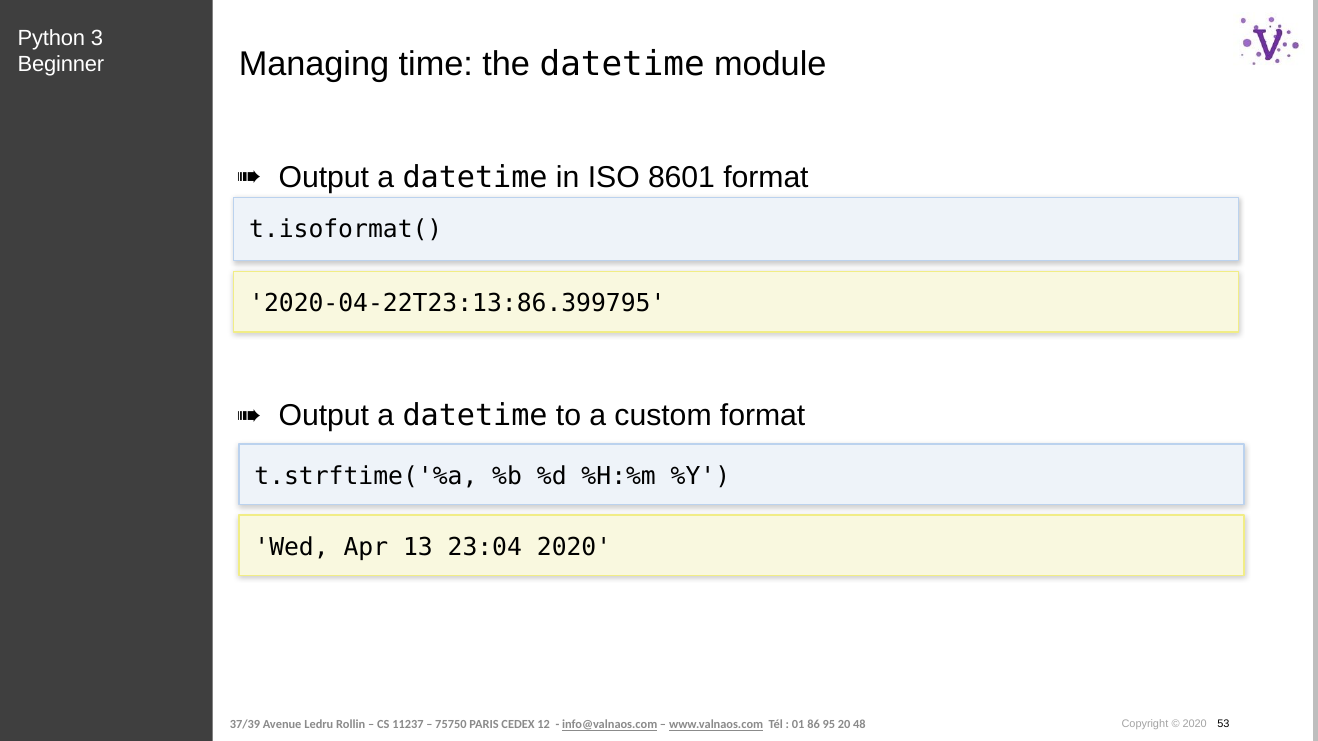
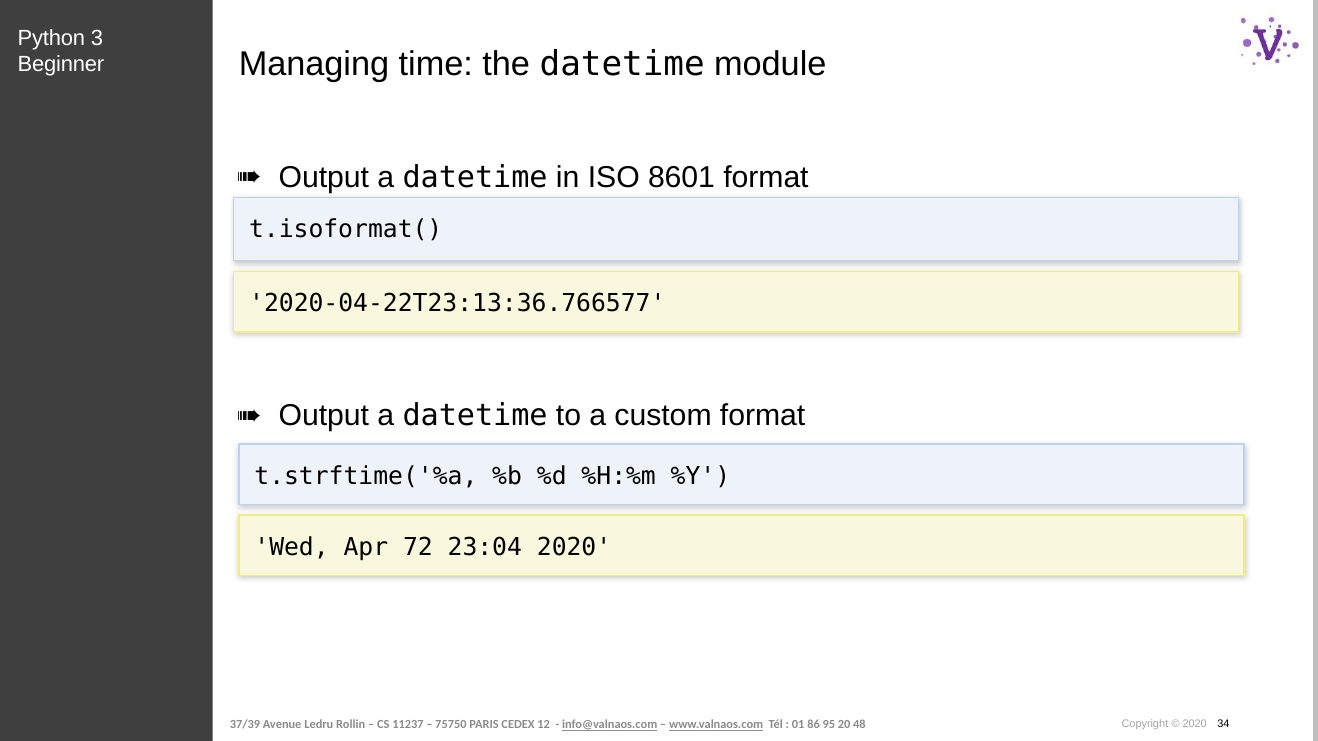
2020-04-22T23:13:86.399795: 2020-04-22T23:13:86.399795 -> 2020-04-22T23:13:36.766577 (457, 304)
13: 13 -> 72 (418, 547)
53: 53 -> 34 (1223, 724)
